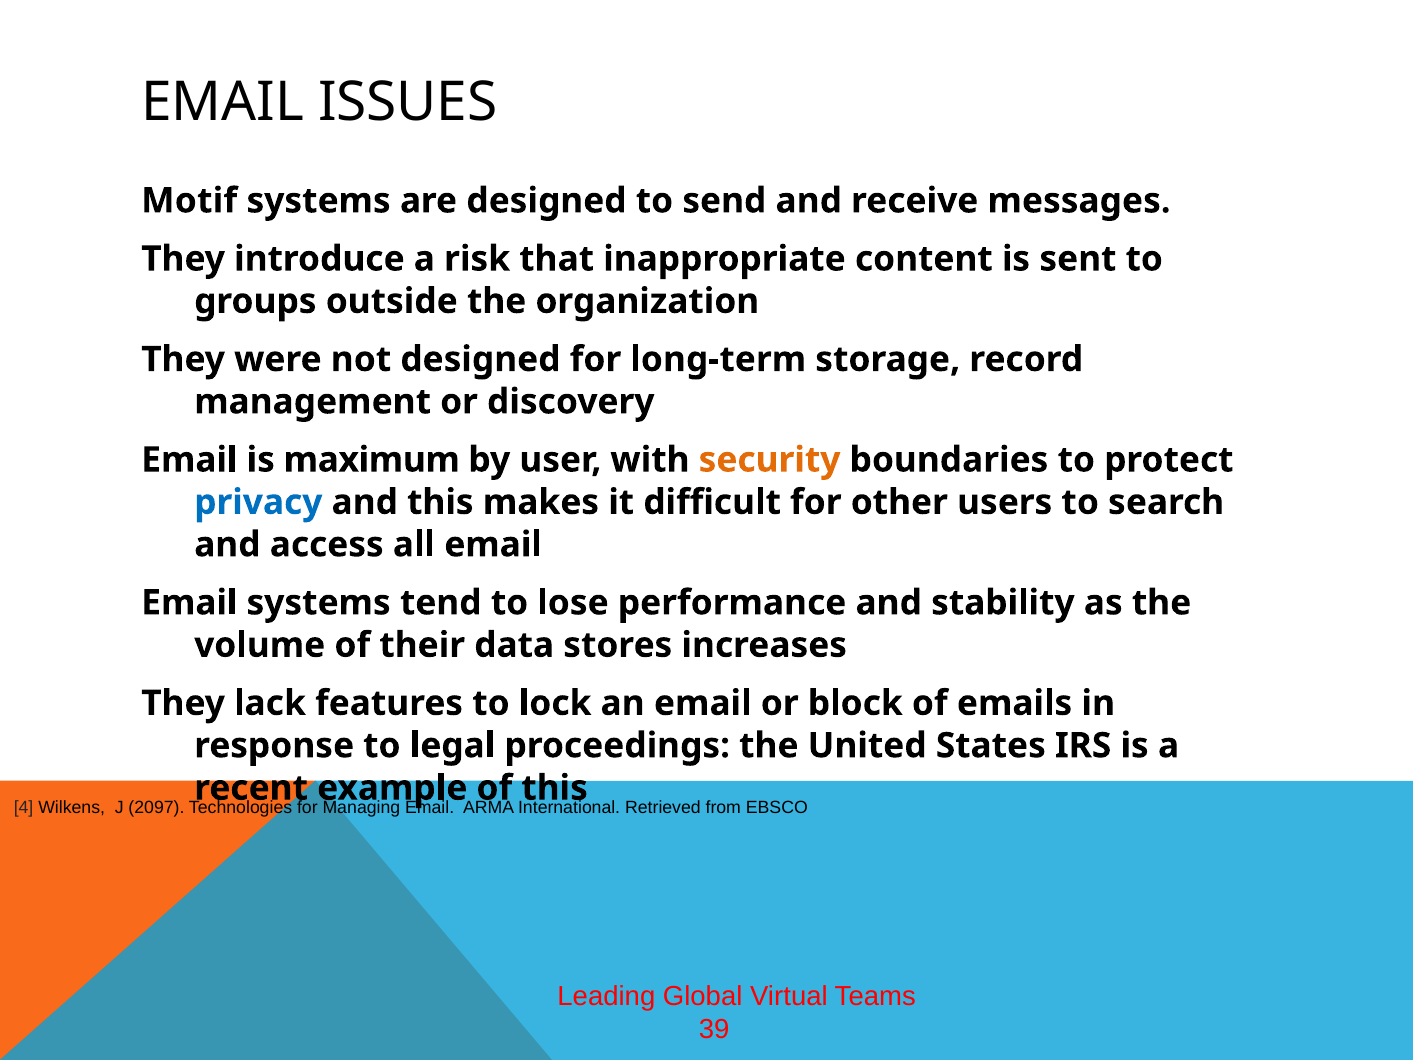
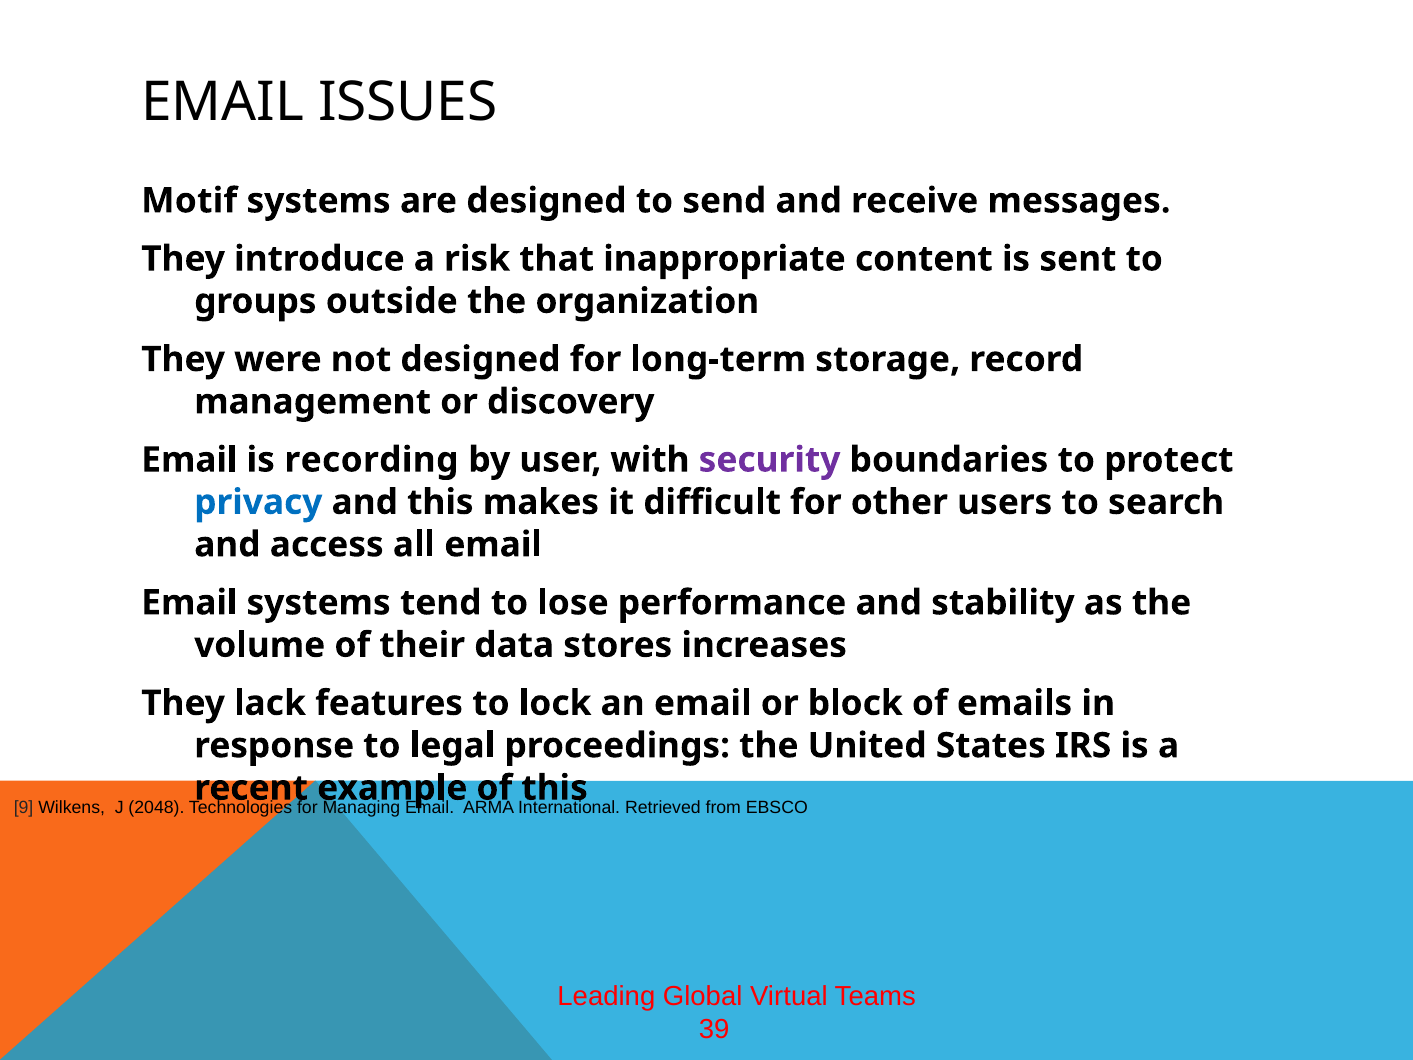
maximum: maximum -> recording (371, 460)
security colour: orange -> purple (770, 460)
4: 4 -> 9 (24, 808)
2097: 2097 -> 2048 (156, 808)
